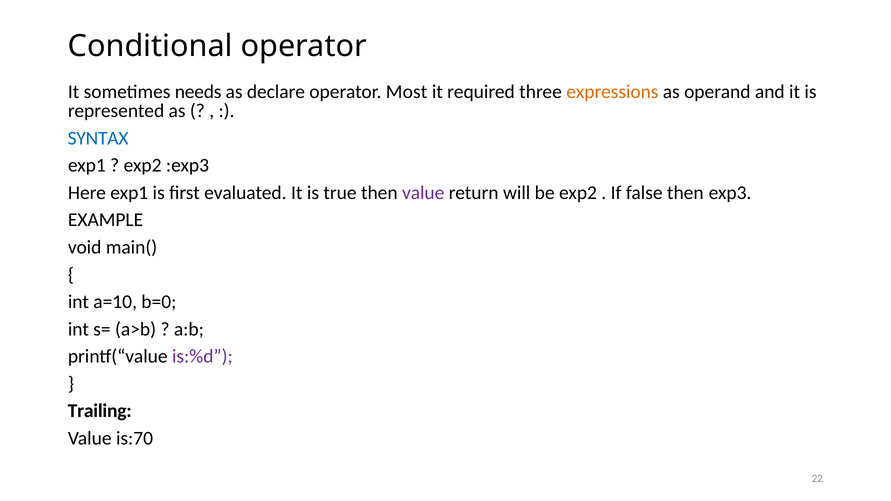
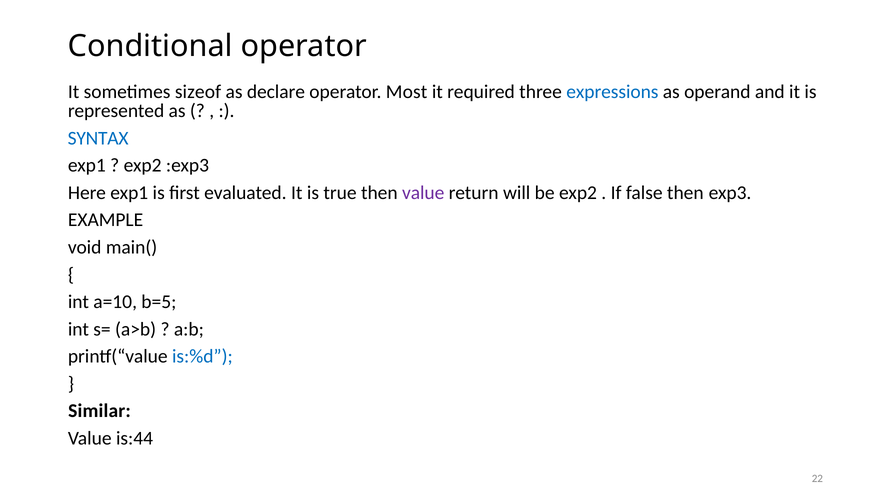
needs: needs -> sizeof (198, 92)
expressions colour: orange -> blue (612, 92)
b=0: b=0 -> b=5 (159, 302)
is:%d colour: purple -> blue (202, 357)
Trailing: Trailing -> Similar (100, 411)
is:70: is:70 -> is:44 (135, 438)
